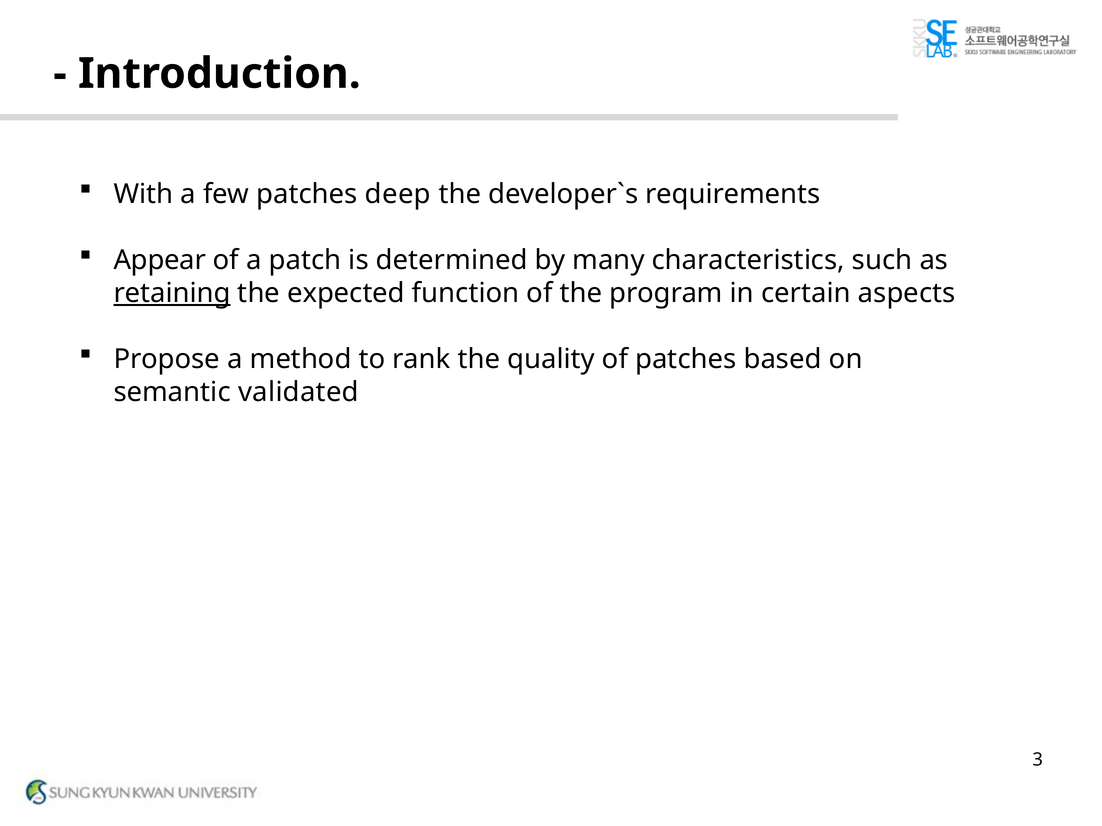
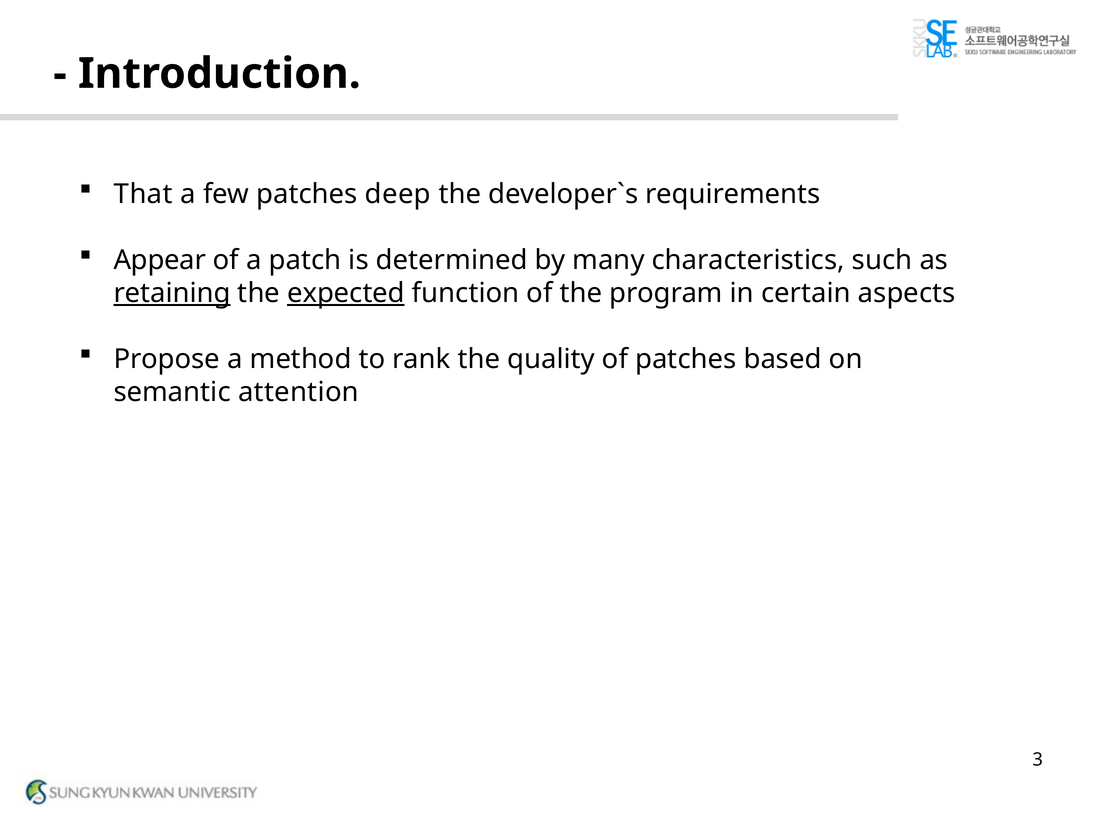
With: With -> That (143, 194)
expected underline: none -> present (346, 293)
validated: validated -> attention (299, 393)
